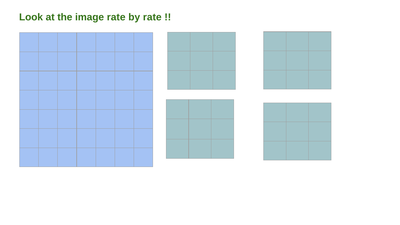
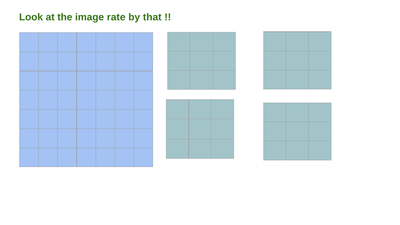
by rate: rate -> that (152, 17)
